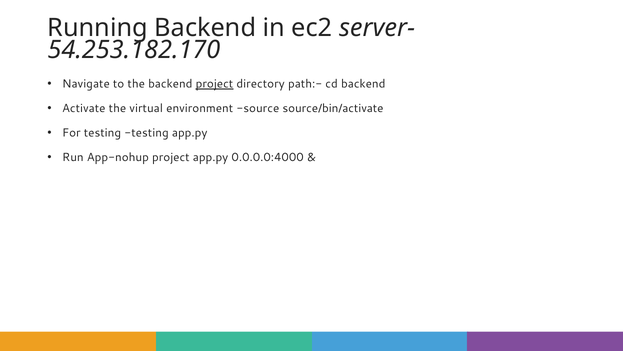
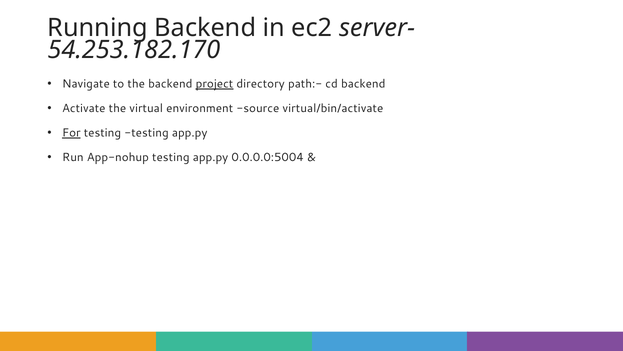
source/bin/activate: source/bin/activate -> virtual/bin/activate (333, 108)
For underline: none -> present (71, 133)
App-nohup project: project -> testing (171, 157)
0.0.0.0:4000: 0.0.0.0:4000 -> 0.0.0.0:5004 (268, 157)
